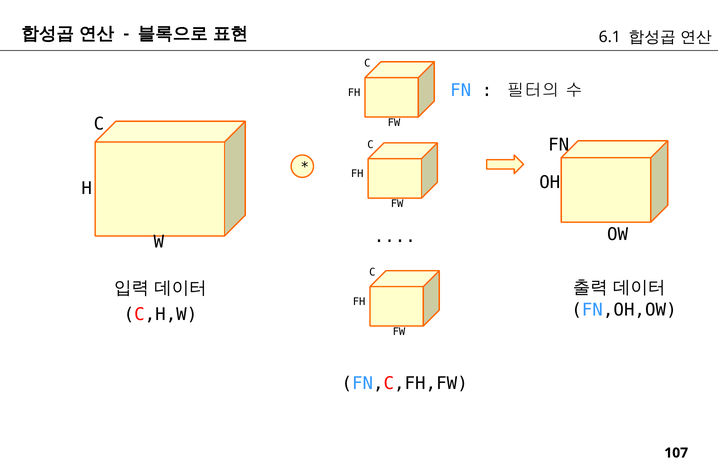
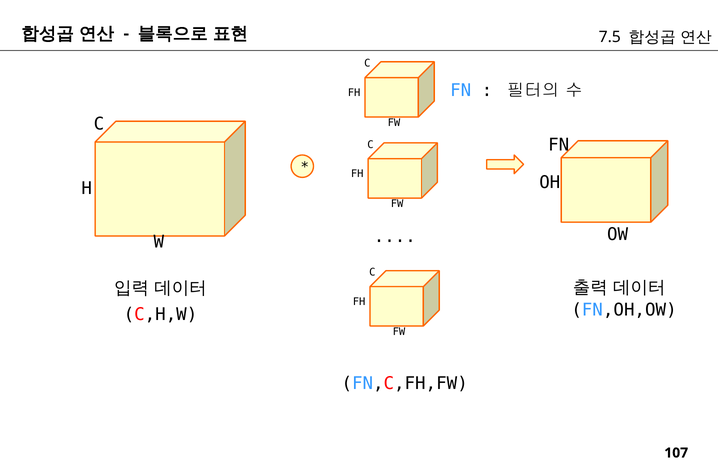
6.1: 6.1 -> 7.5 (610, 37)
